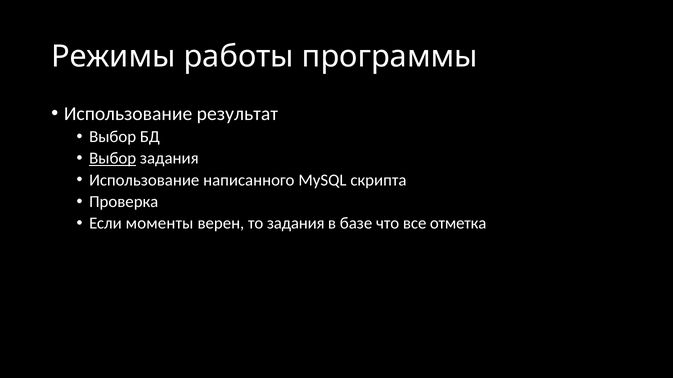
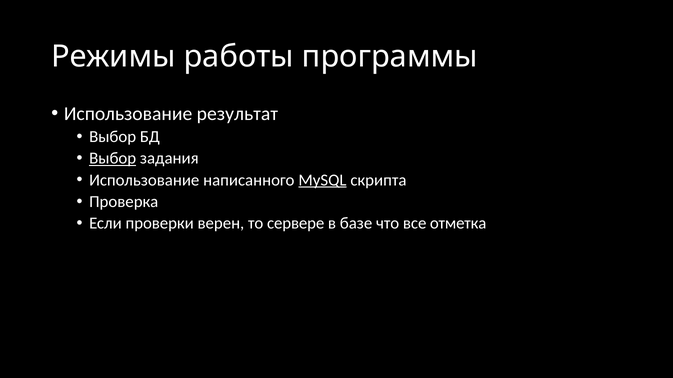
MySQL underline: none -> present (322, 180)
моменты: моменты -> проверки (160, 224)
то задания: задания -> сервере (296, 224)
